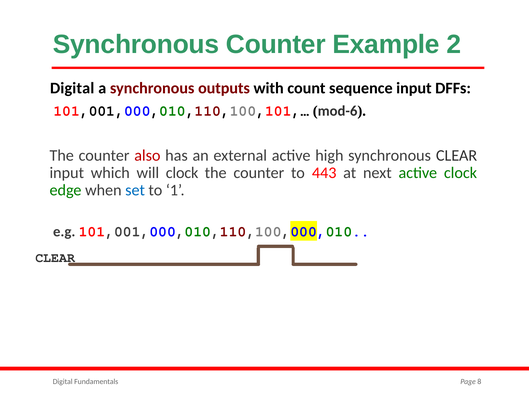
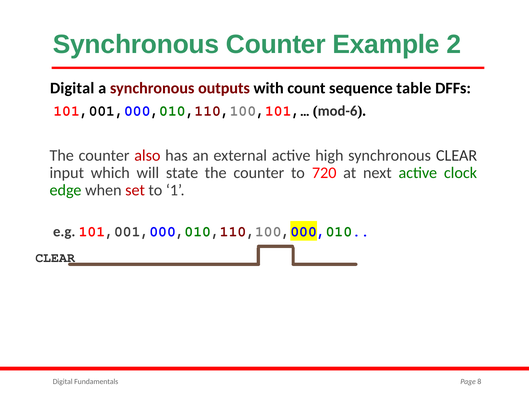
sequence input: input -> table (414, 88)
will clock: clock -> state (182, 173)
443: 443 -> 720 (324, 173)
set colour: blue -> red (135, 190)
